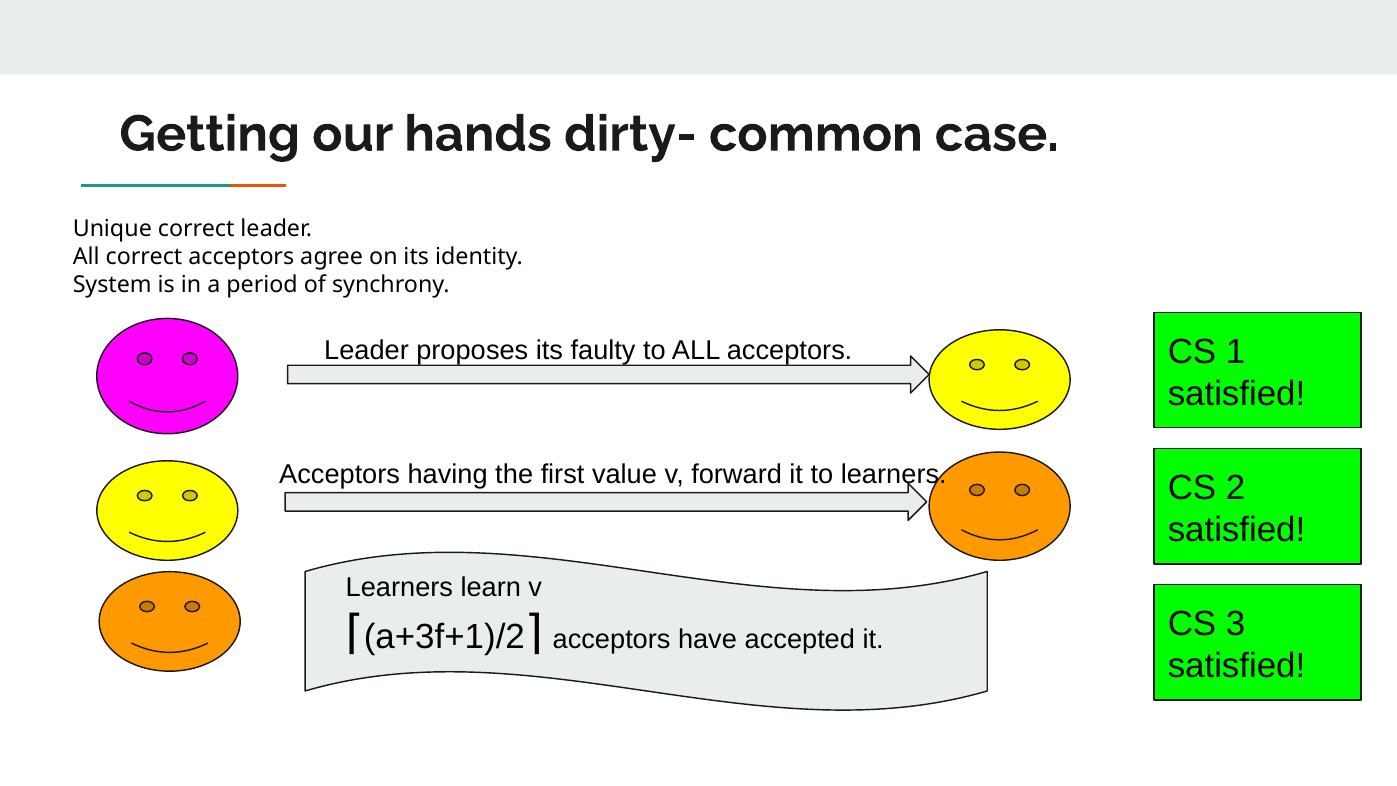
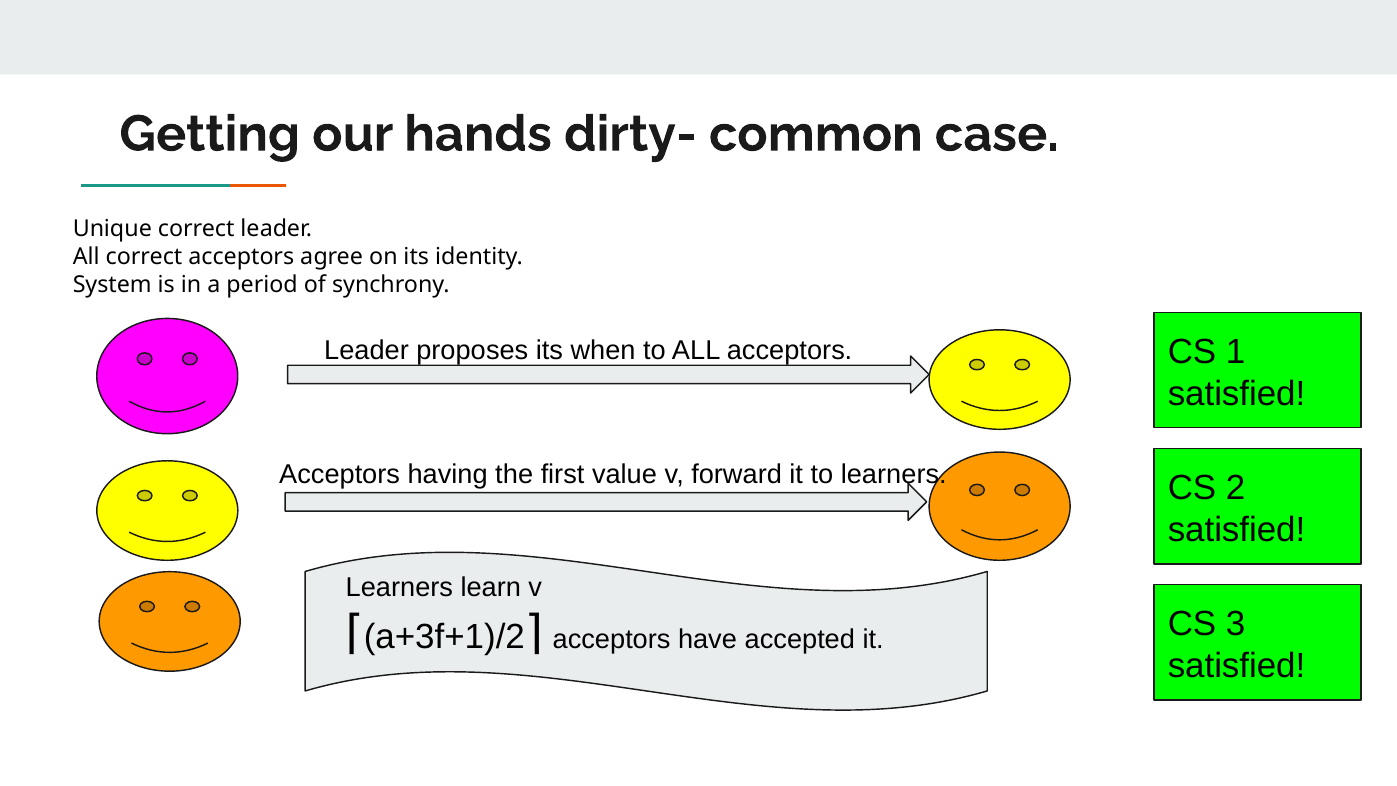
faulty: faulty -> when (603, 350)
